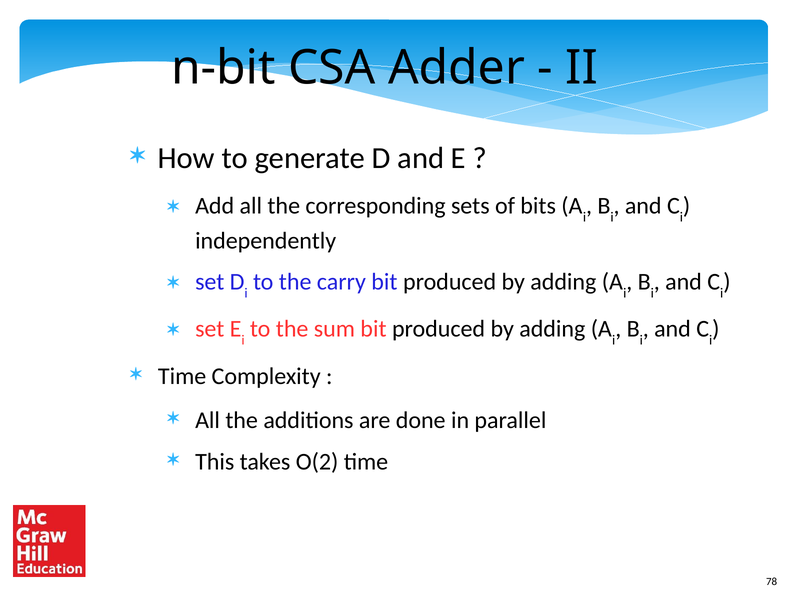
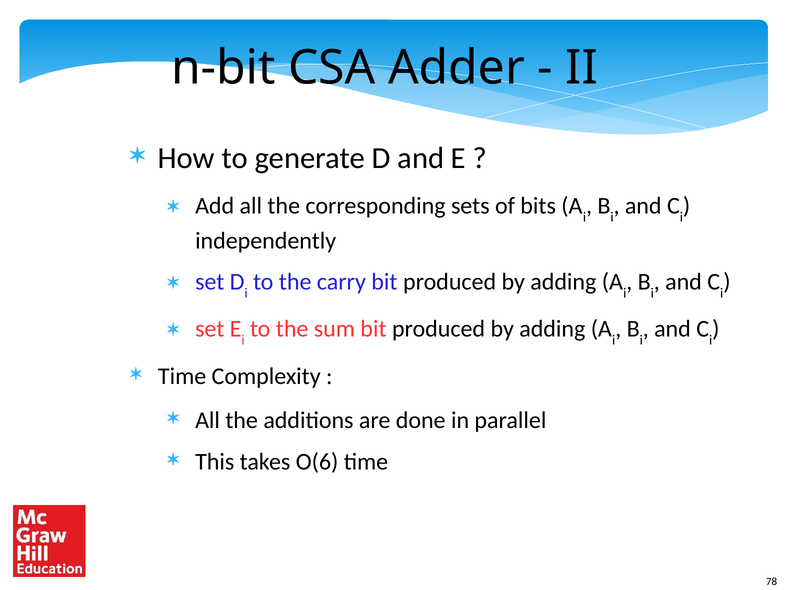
O(2: O(2 -> O(6 (317, 462)
